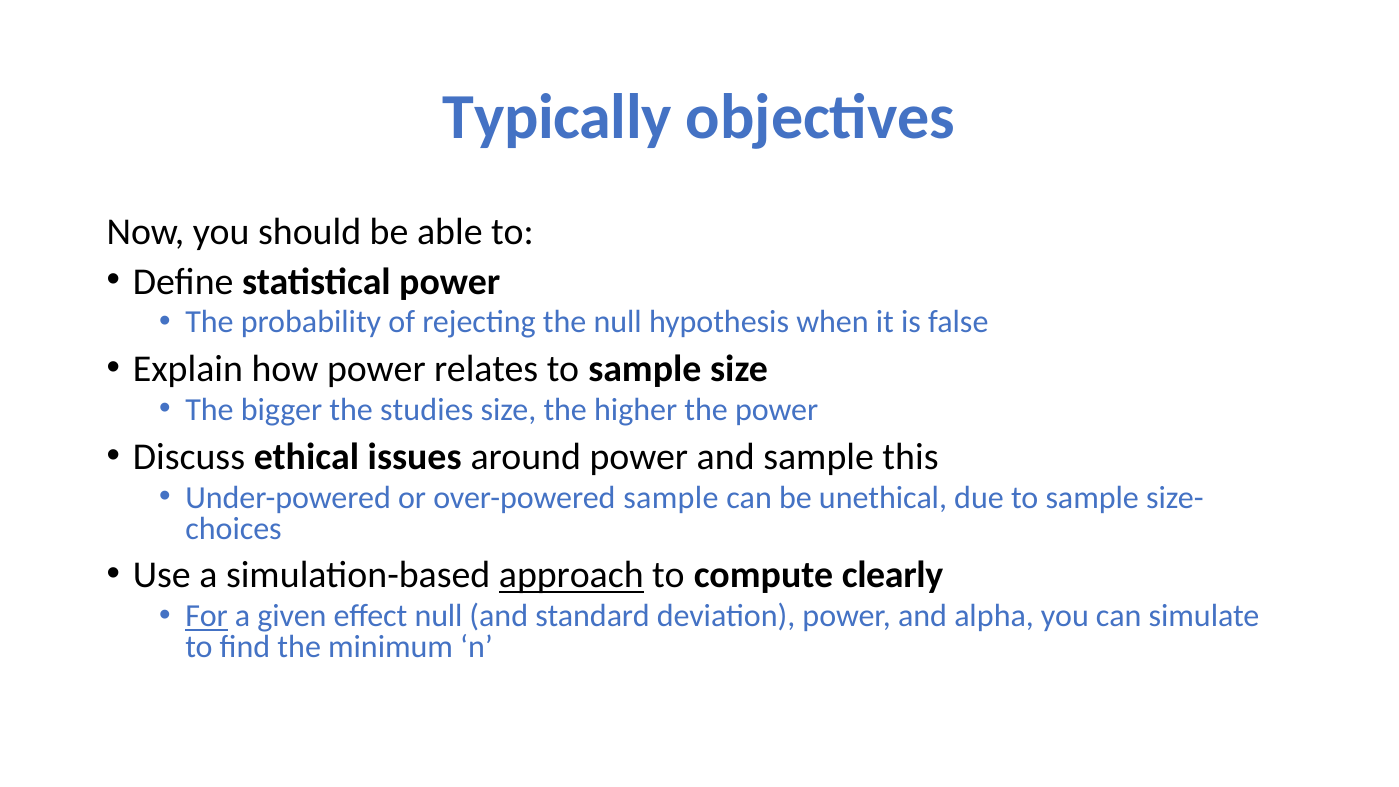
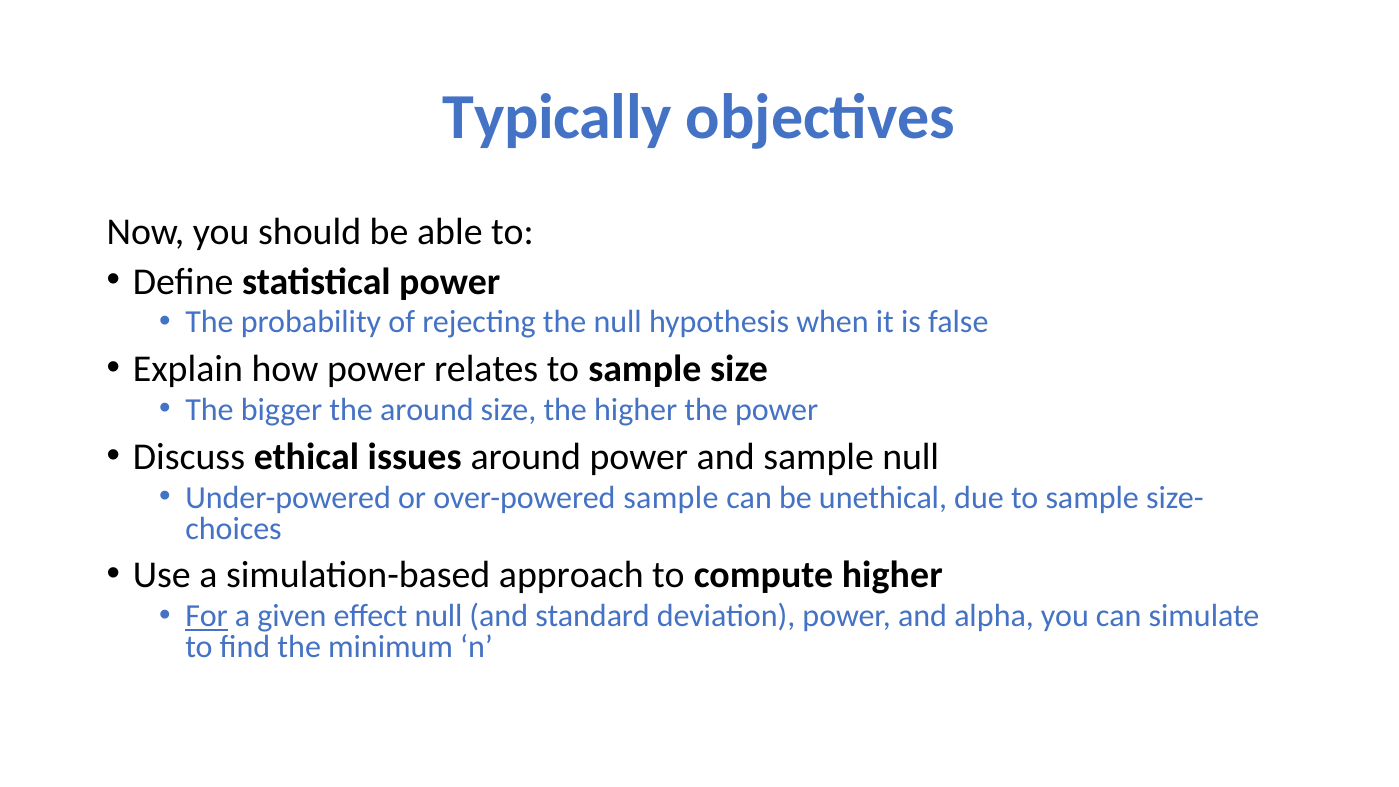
the studies: studies -> around (427, 410)
sample this: this -> null (911, 457)
approach underline: present -> none (571, 575)
compute clearly: clearly -> higher (892, 575)
